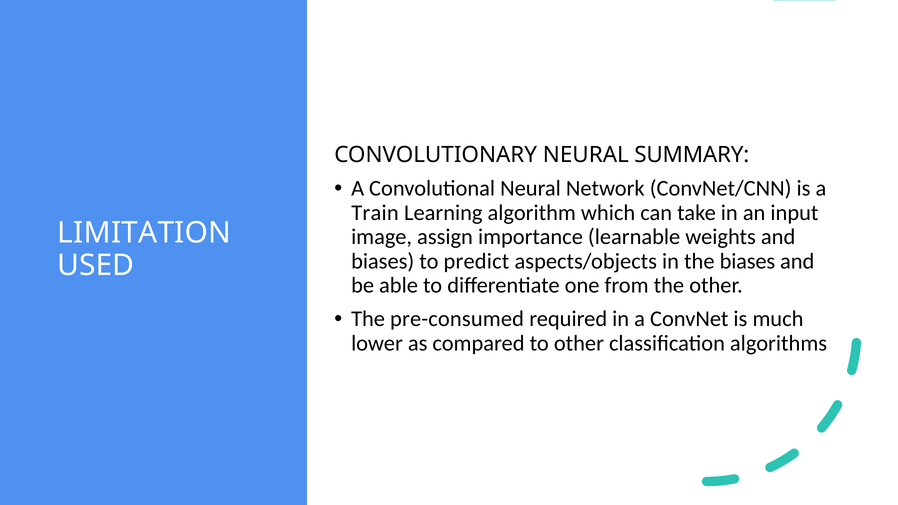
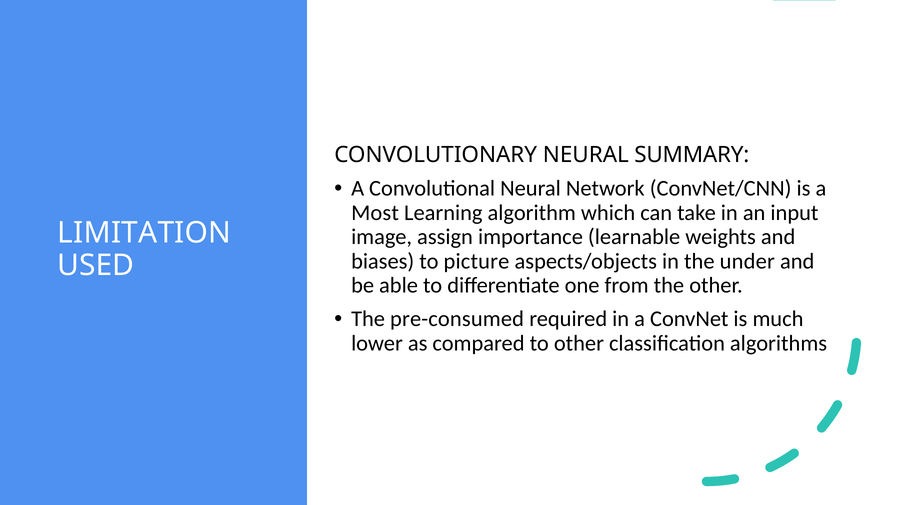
Train: Train -> Most (375, 213)
predict: predict -> picture (476, 261)
the biases: biases -> under (747, 261)
